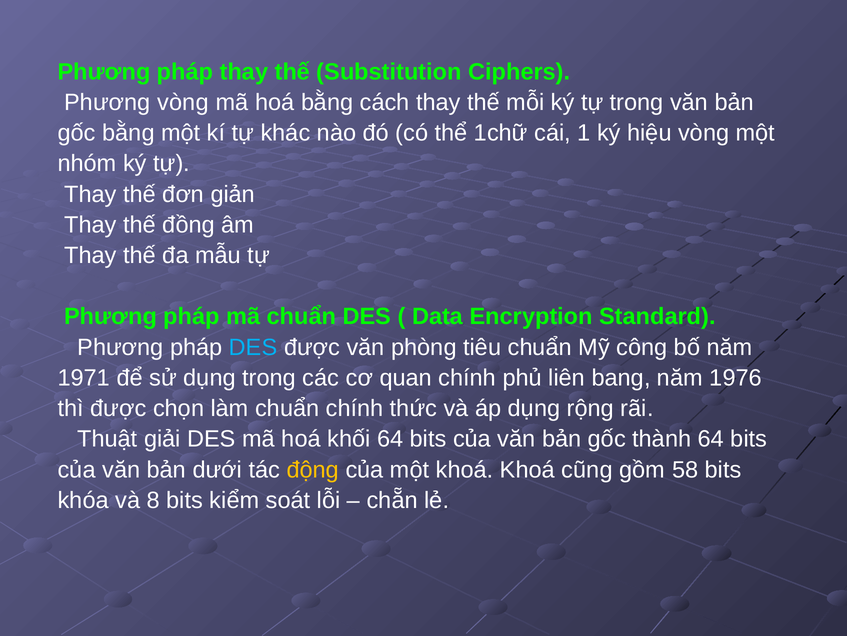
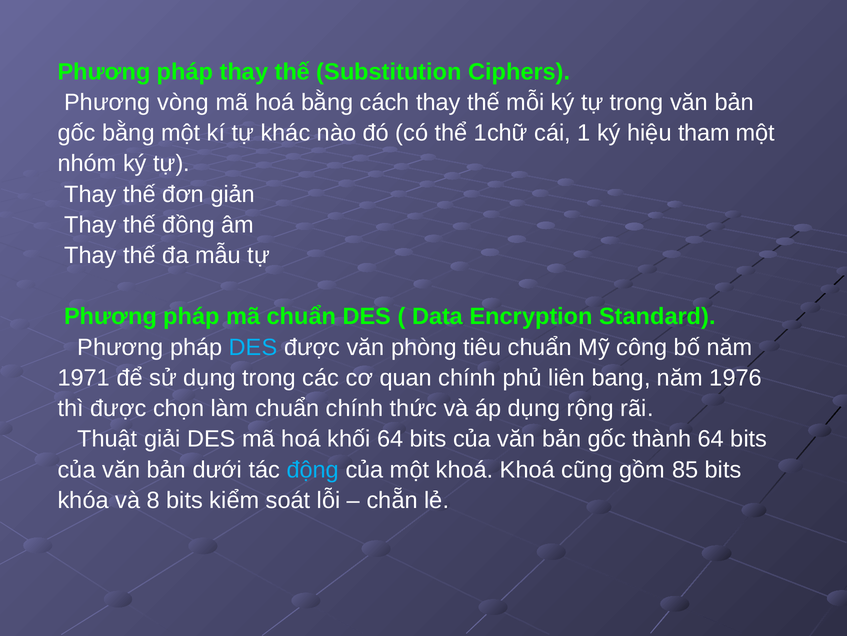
hiệu vòng: vòng -> tham (704, 133)
động colour: yellow -> light blue (313, 469)
58: 58 -> 85 (685, 469)
